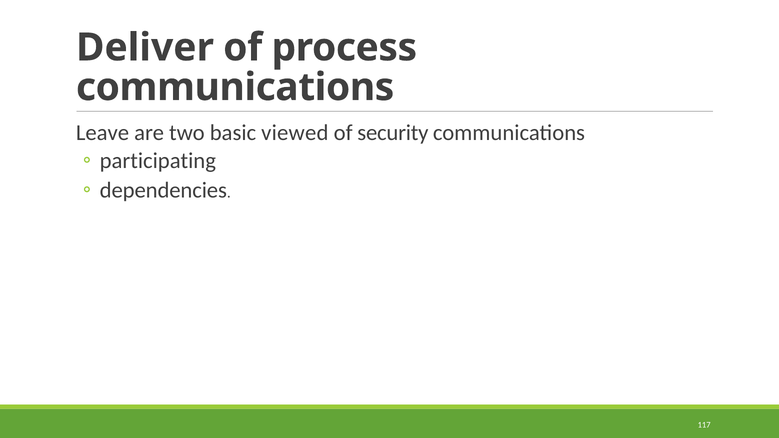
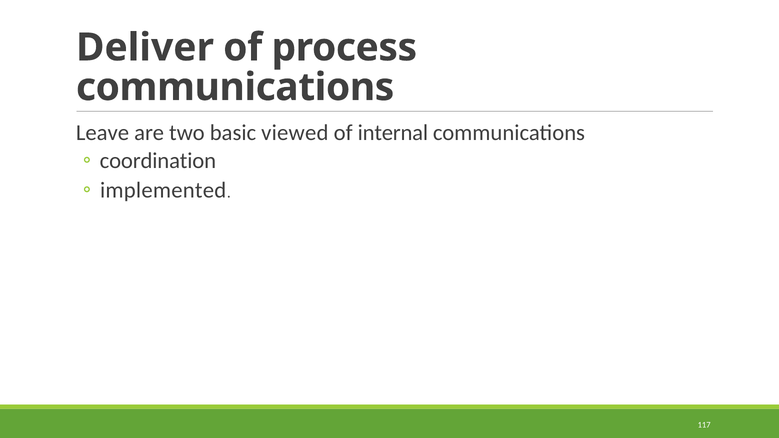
security: security -> internal (393, 133)
participating: participating -> coordination (158, 161)
dependencies: dependencies -> implemented (163, 190)
